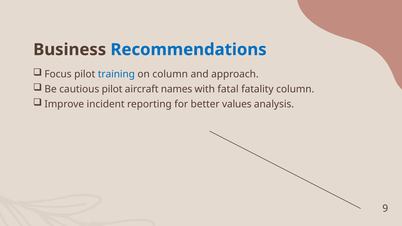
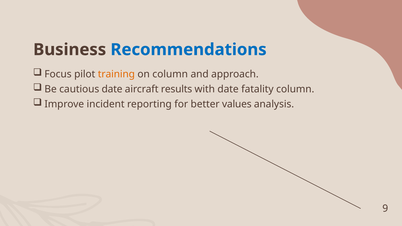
training colour: blue -> orange (116, 74)
cautious pilot: pilot -> date (112, 89)
names: names -> results (177, 89)
with fatal: fatal -> date (228, 89)
